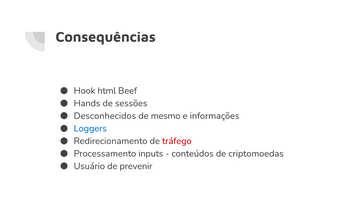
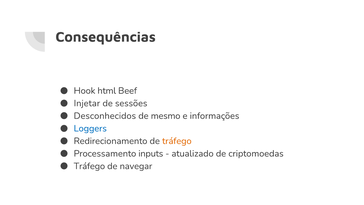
Hands: Hands -> Injetar (87, 103)
tráfego colour: red -> orange (177, 141)
conteúdos: conteúdos -> atualizado (193, 153)
Usuário: Usuário -> Tráfego (89, 166)
prevenir: prevenir -> navegar (136, 166)
